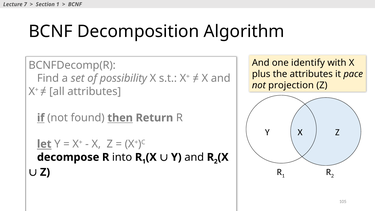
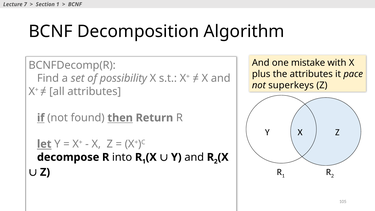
identify: identify -> mistake (308, 63)
projection: projection -> superkeys (291, 85)
